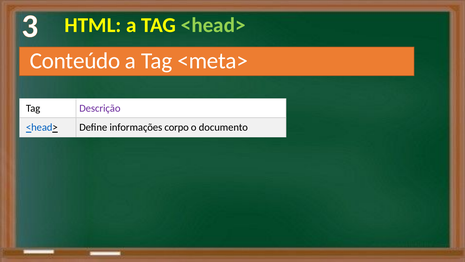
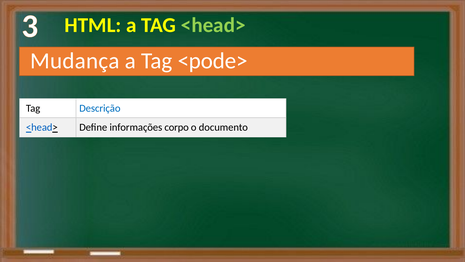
Conteúdo: Conteúdo -> Mudança (75, 61)
<meta>: <meta> -> <pode> (213, 61)
Descrição colour: purple -> blue (100, 108)
